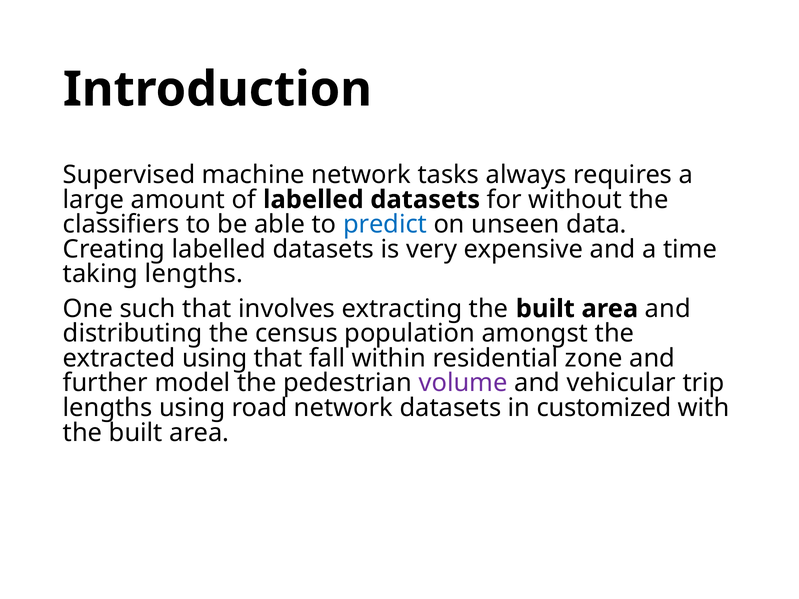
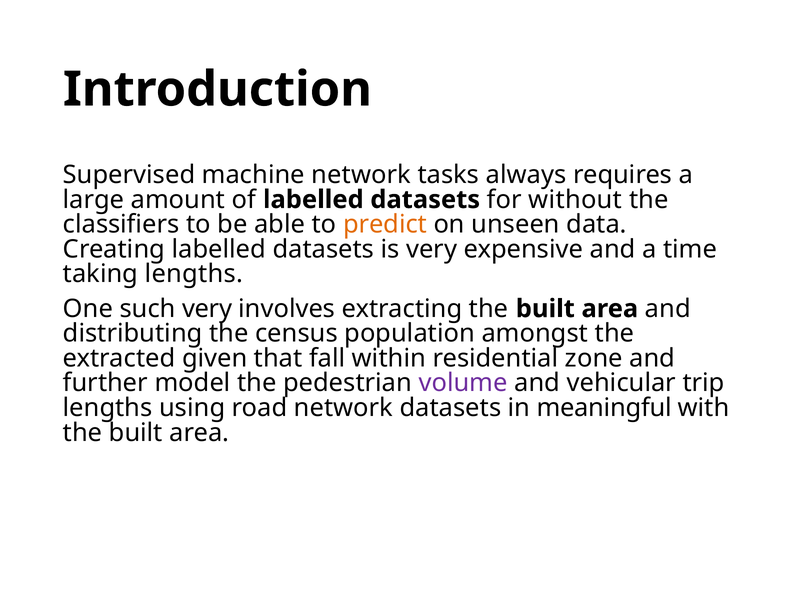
predict colour: blue -> orange (385, 225)
such that: that -> very (207, 309)
extracted using: using -> given (215, 358)
customized: customized -> meaningful (604, 408)
